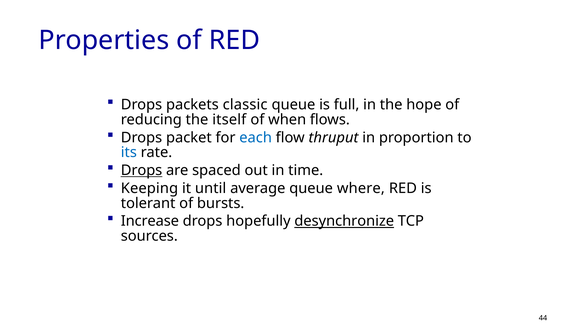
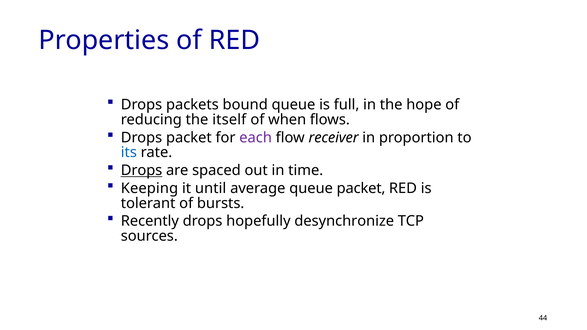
classic: classic -> bound (245, 105)
each colour: blue -> purple (256, 138)
thruput: thruput -> receiver (334, 138)
queue where: where -> packet (361, 188)
Increase: Increase -> Recently (150, 221)
desynchronize underline: present -> none (344, 221)
